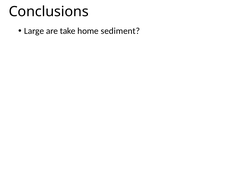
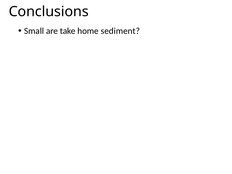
Large: Large -> Small (34, 31)
